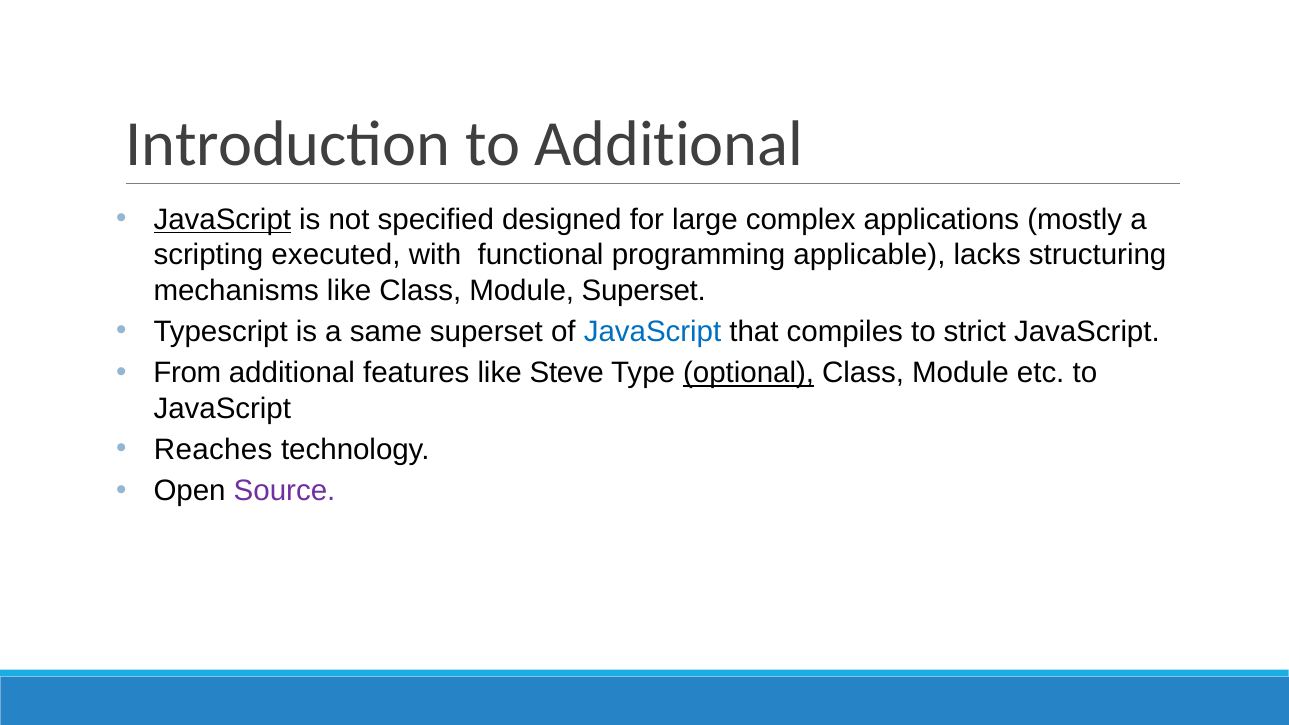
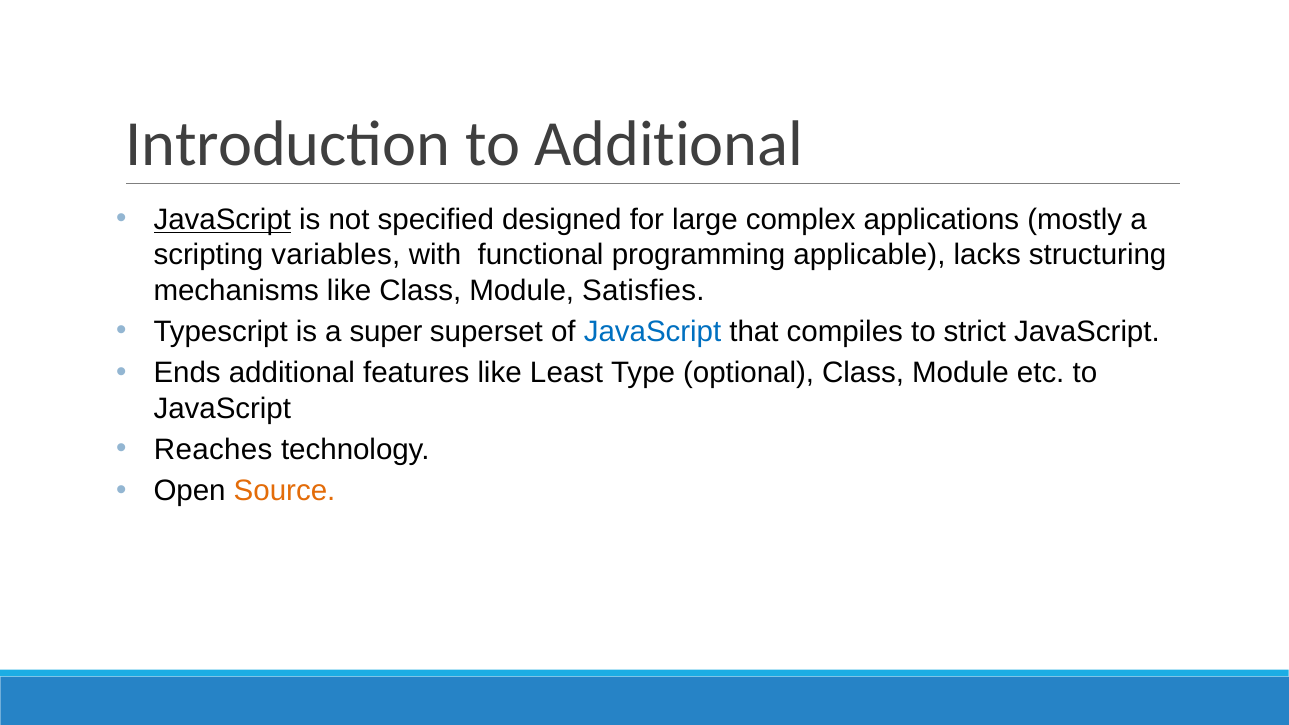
executed: executed -> variables (336, 255)
Module Superset: Superset -> Satisfies (643, 291)
same: same -> super (386, 332)
From: From -> Ends (187, 373)
Steve: Steve -> Least (566, 373)
optional underline: present -> none (749, 373)
Source colour: purple -> orange (285, 491)
